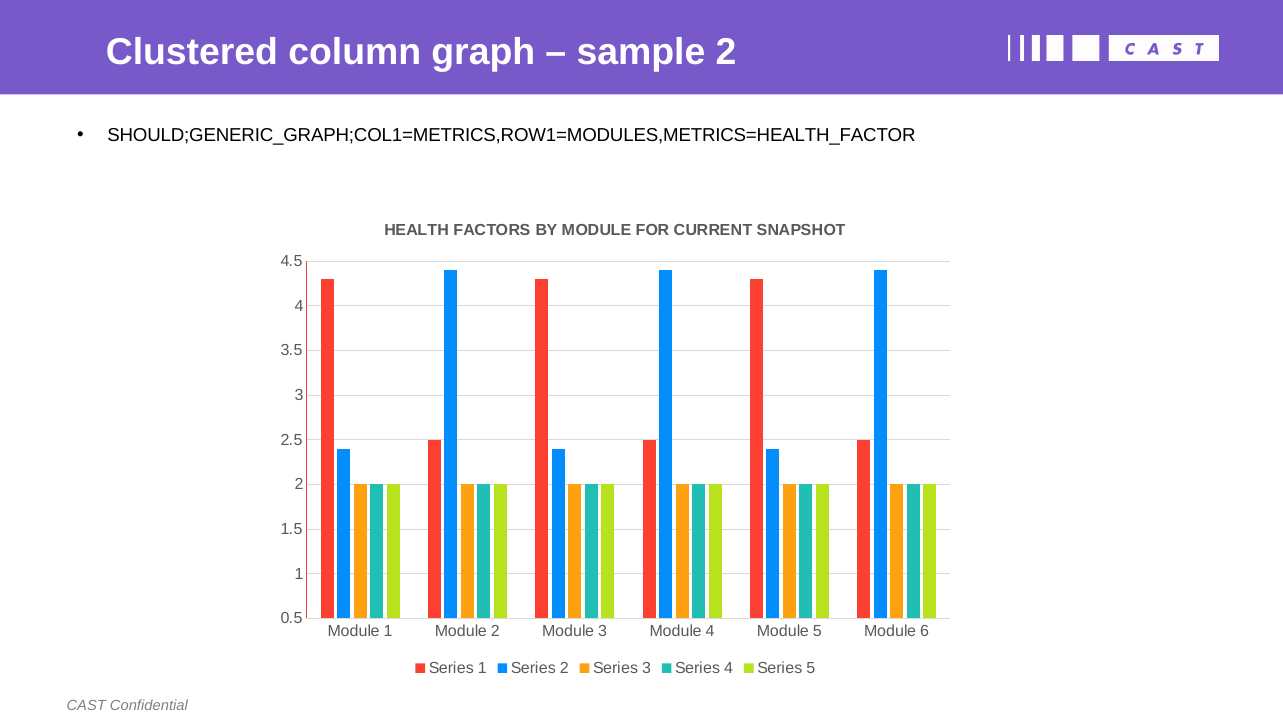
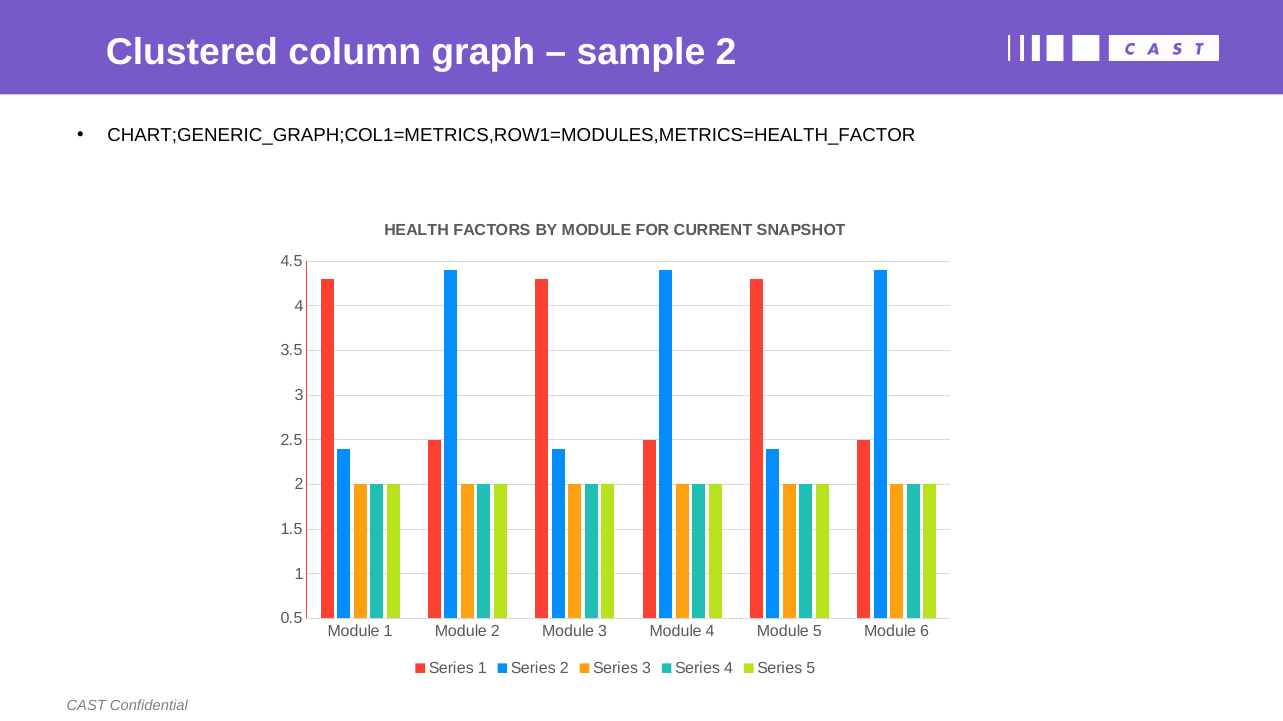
SHOULD;GENERIC_GRAPH;COL1=METRICS,ROW1=MODULES,METRICS=HEALTH_FACTOR: SHOULD;GENERIC_GRAPH;COL1=METRICS,ROW1=MODULES,METRICS=HEALTH_FACTOR -> CHART;GENERIC_GRAPH;COL1=METRICS,ROW1=MODULES,METRICS=HEALTH_FACTOR (511, 136)
